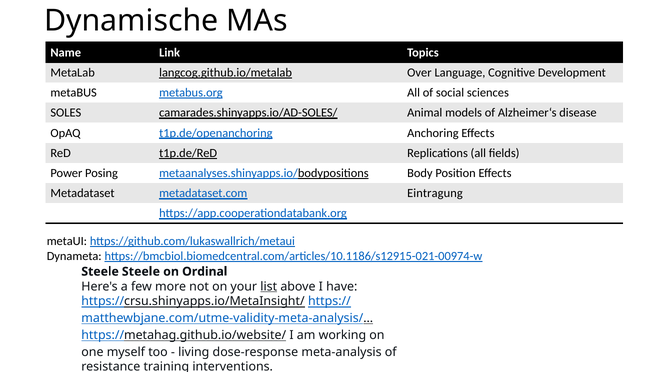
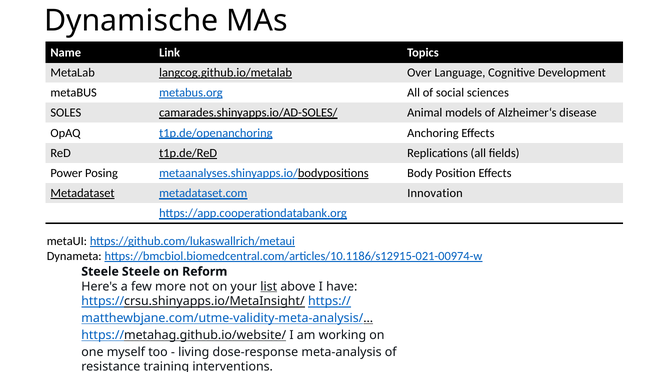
Metadataset underline: none -> present (83, 193)
Eintragung: Eintragung -> Innovation (435, 193)
Ordinal: Ordinal -> Reform (205, 272)
